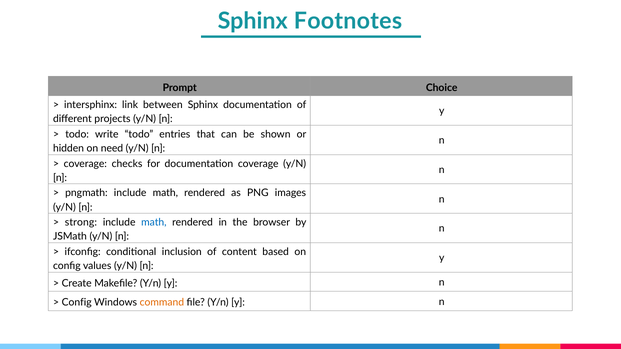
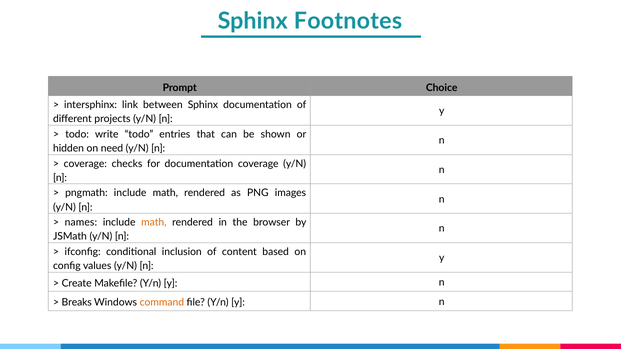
strong: strong -> names (81, 223)
math colour: blue -> orange (154, 223)
Config: Config -> Breaks (77, 303)
